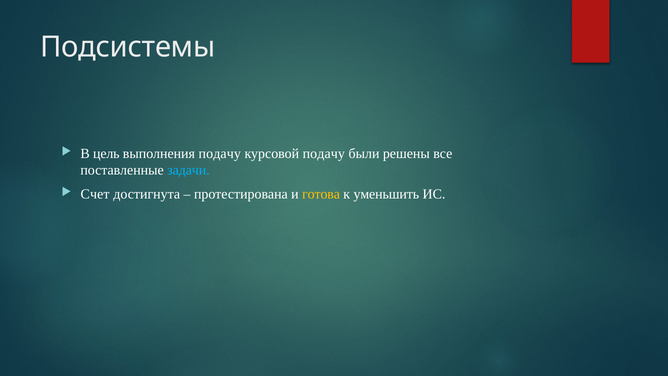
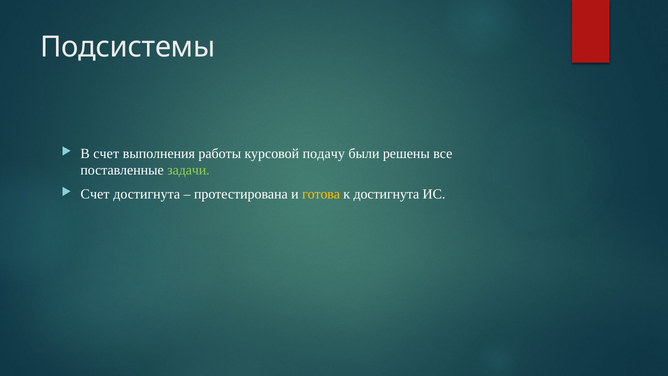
В цель: цель -> счет (106, 154)
выполнения подачу: подачу -> работы (220, 154)
задачи colour: light blue -> light green (188, 170)
к уменьшить: уменьшить -> достигнута (386, 194)
